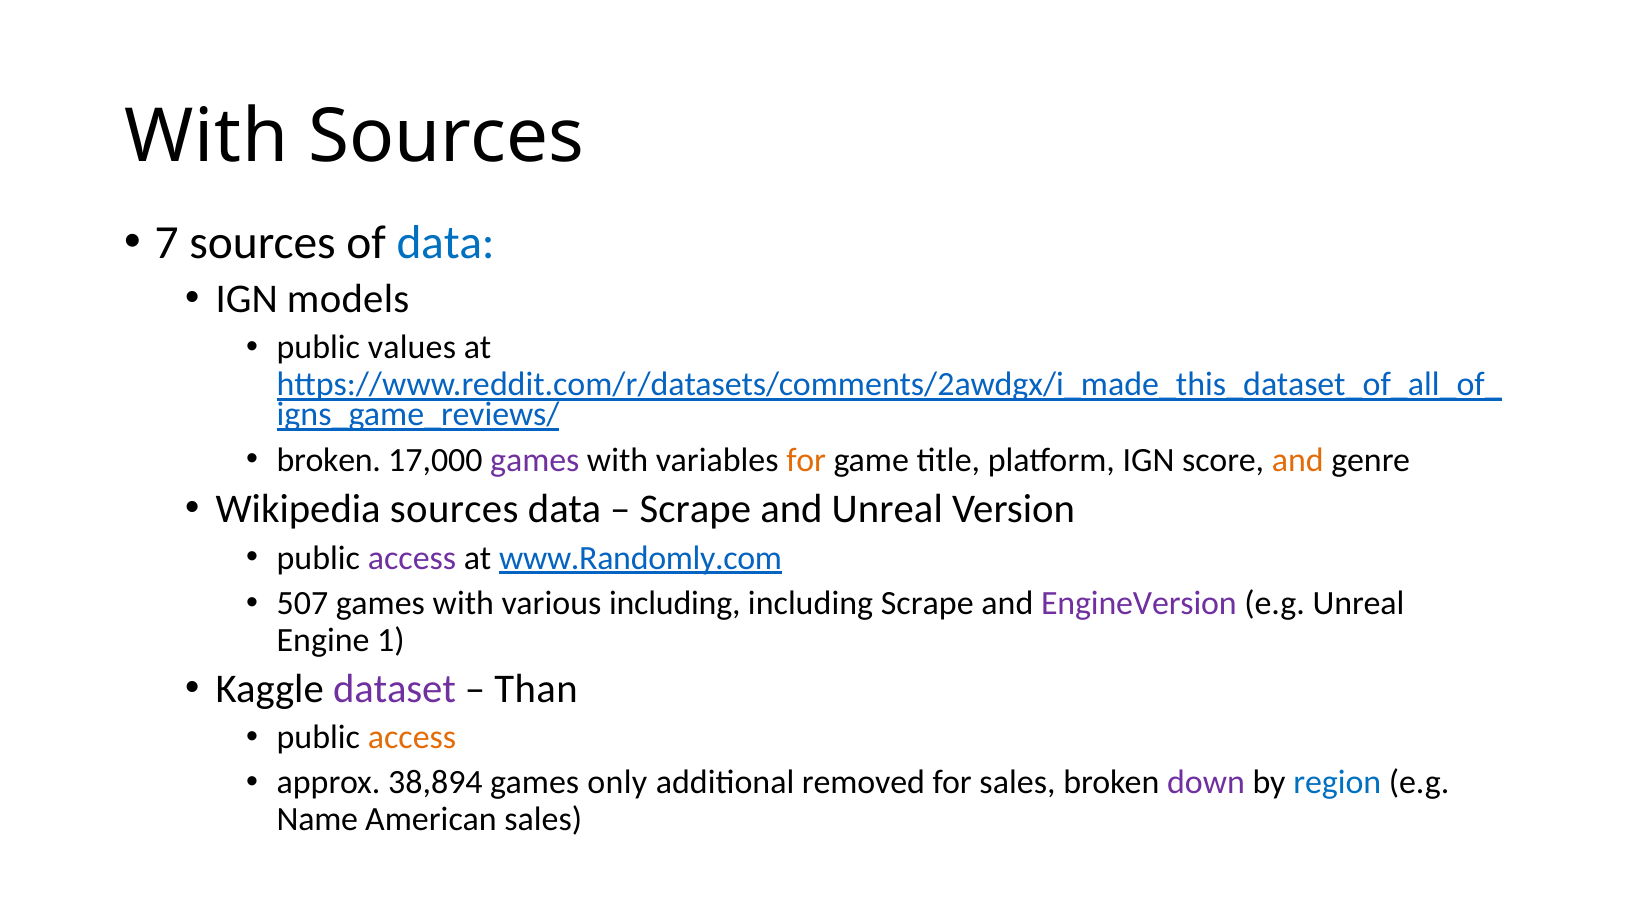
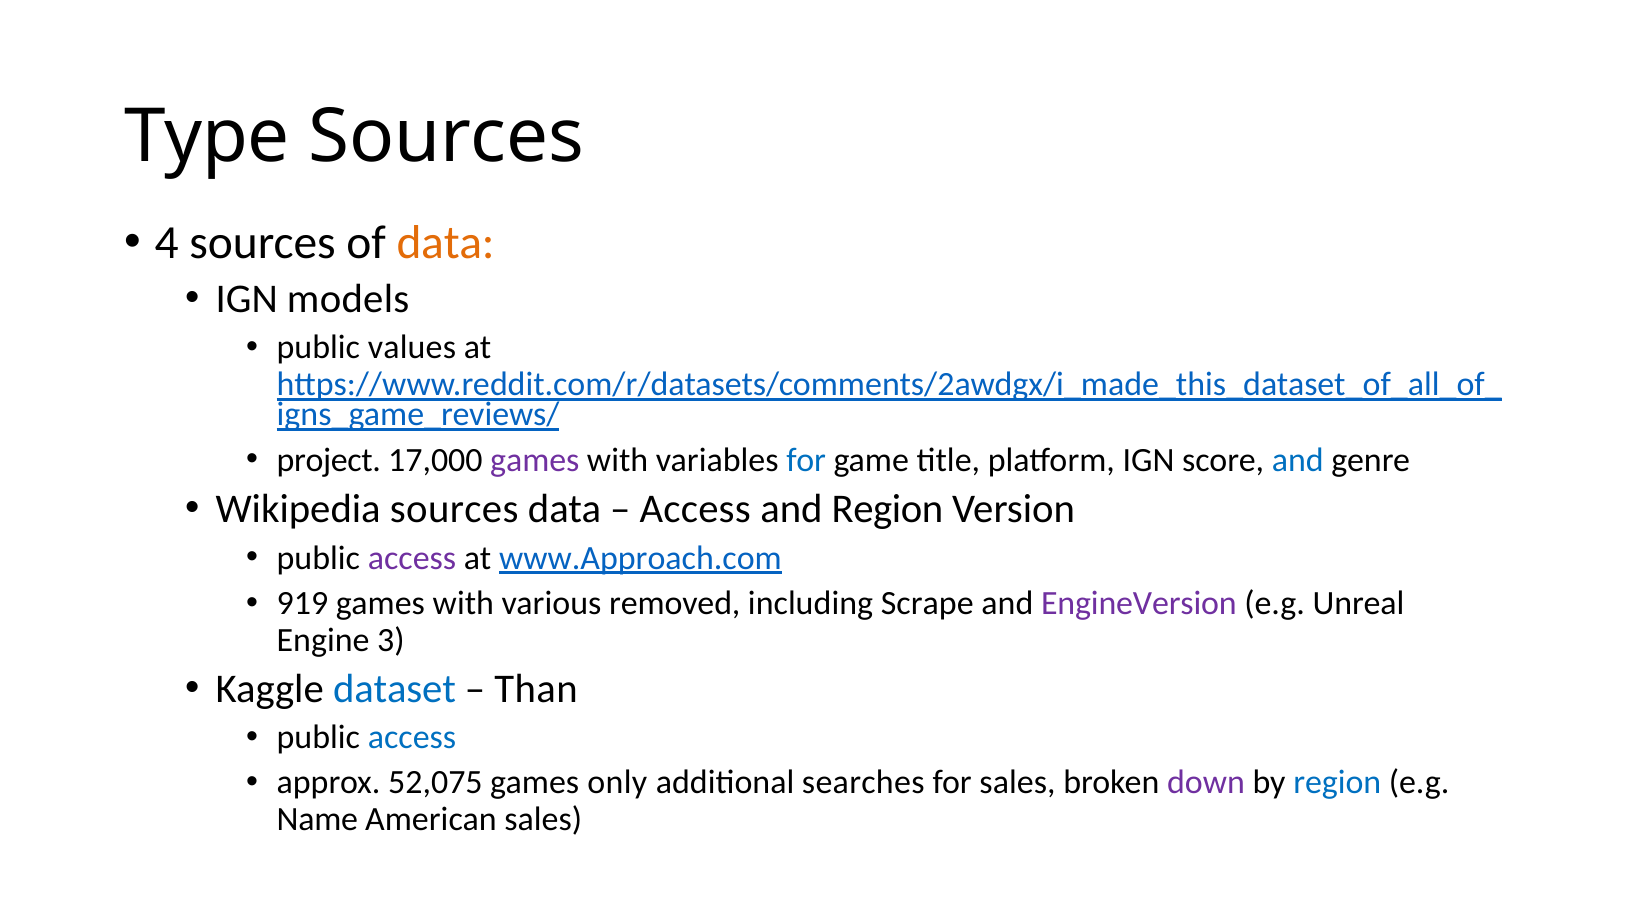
With: With -> Type (207, 137)
7: 7 -> 4 (167, 243)
data colour: blue -> orange (446, 243)
broken: broken -> project (329, 460)
for colour: orange -> blue (806, 460)
and colour: orange -> blue (1298, 460)
Scrape: Scrape -> Access (695, 509)
and Unreal: Unreal -> Region (888, 509)
www.Randomly.com: www.Randomly.com -> www.Approach.com (640, 558)
507: 507 -> 919 (303, 603)
various including: including -> removed (675, 603)
1: 1 -> 3 (391, 640)
dataset colour: purple -> blue (394, 688)
access colour: orange -> blue (412, 737)
38,894: 38,894 -> 52,075 (435, 782)
removed: removed -> searches (863, 782)
